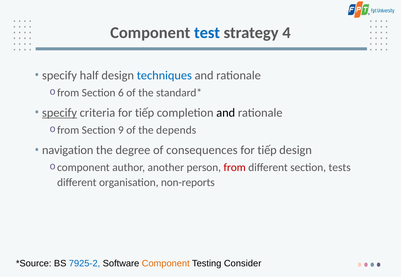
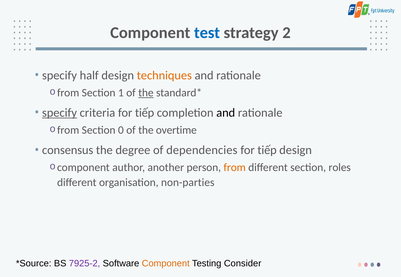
4: 4 -> 2 (287, 33)
techniques colour: blue -> orange (164, 76)
6: 6 -> 1 (121, 93)
the underline: none -> present (146, 93)
9: 9 -> 0 (121, 131)
depends: depends -> overtime (176, 131)
navigation: navigation -> consensus (68, 150)
consequences: consequences -> dependencies (202, 150)
from colour: red -> orange (235, 168)
tests: tests -> roles (340, 168)
non-reports: non-reports -> non-parties (188, 183)
7925-2 colour: blue -> purple (85, 264)
